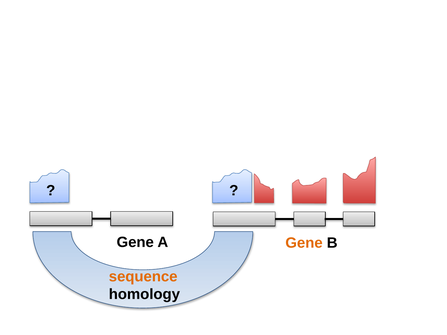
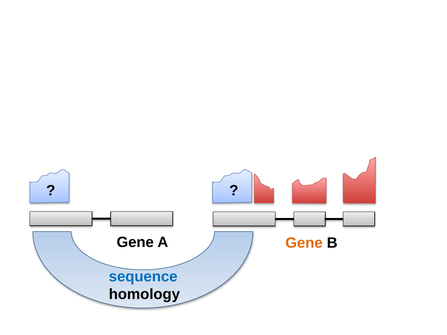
sequence colour: orange -> blue (143, 277)
